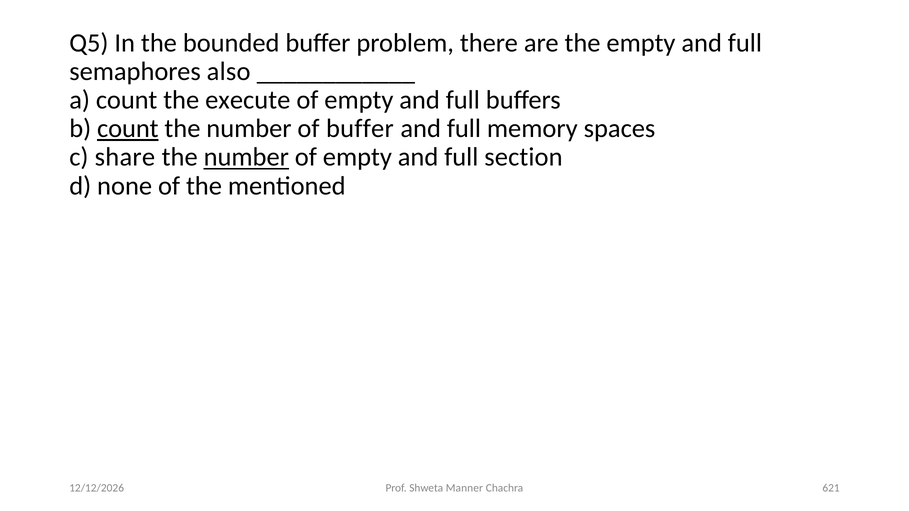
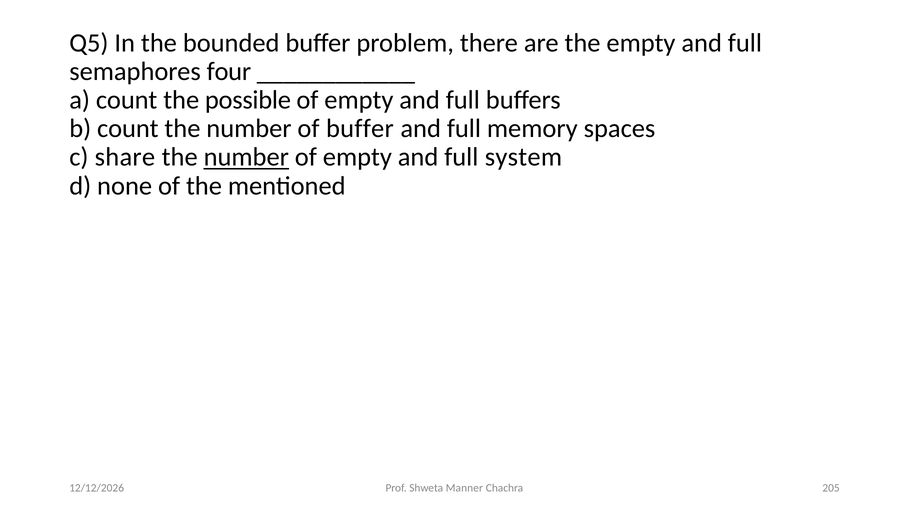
also: also -> four (229, 72)
execute: execute -> possible (248, 100)
count underline: present -> none (128, 129)
section: section -> system (523, 157)
621: 621 -> 205 (831, 488)
